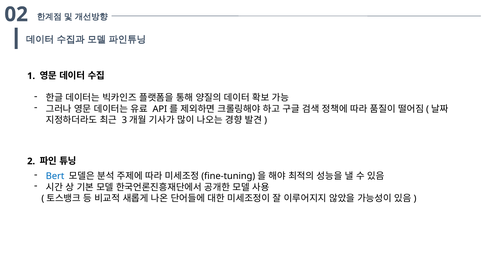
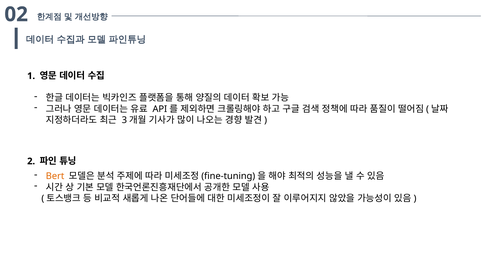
Bert colour: blue -> orange (55, 176)
